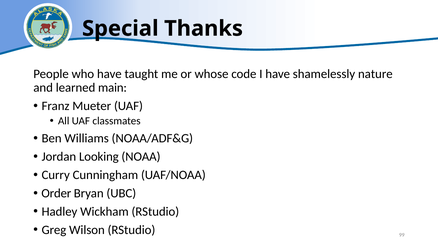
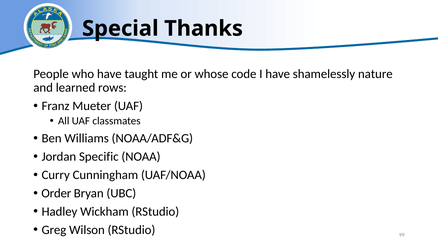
main: main -> rows (112, 88)
Looking: Looking -> Specific (99, 157)
